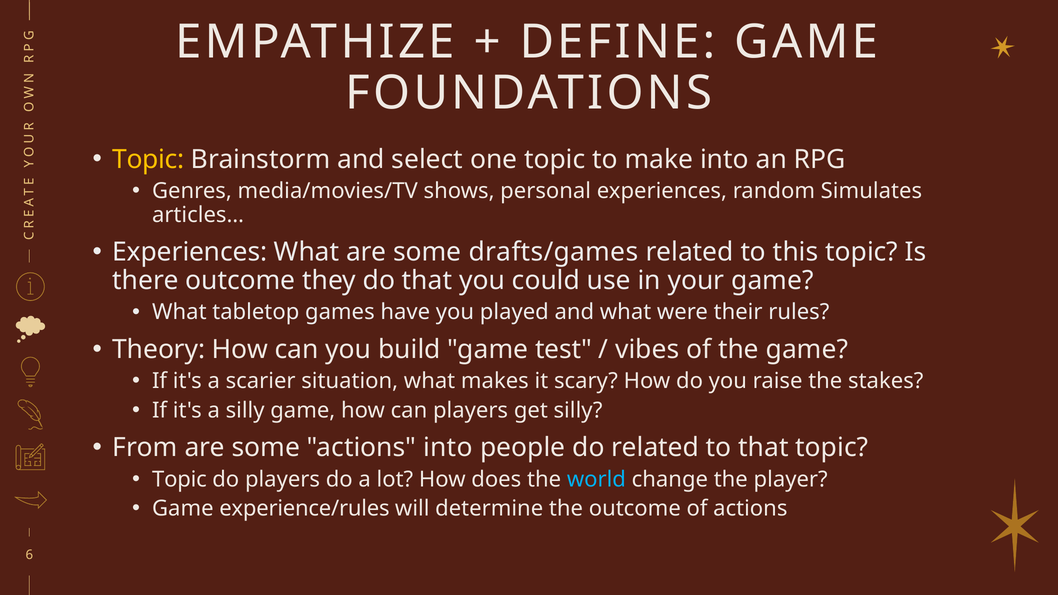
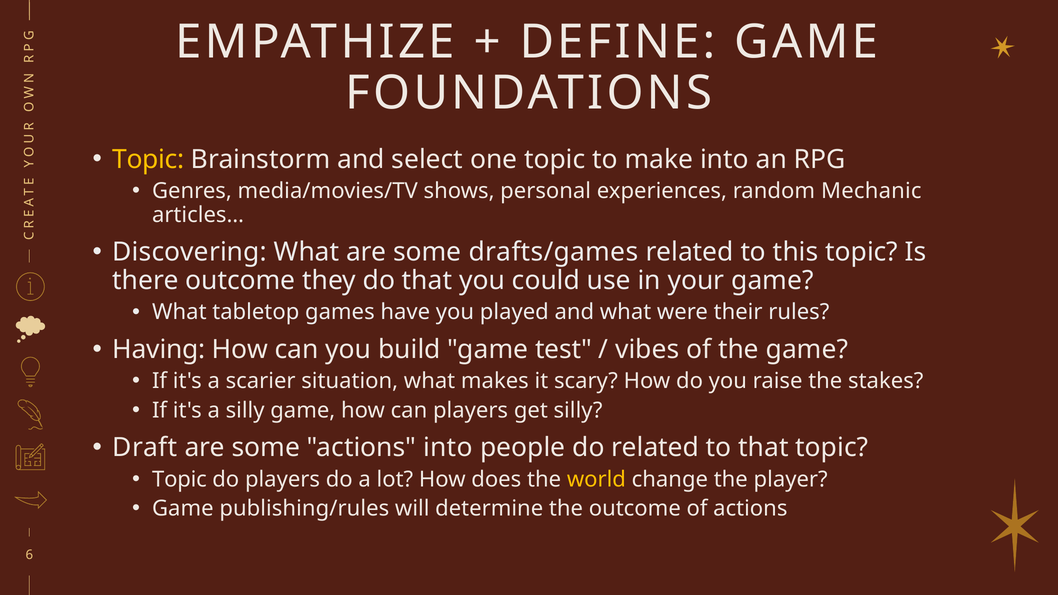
Simulates: Simulates -> Mechanic (871, 191)
Experiences: Experiences -> Discovering (190, 252)
Theory: Theory -> Having (159, 349)
From: From -> Draft (145, 448)
world colour: light blue -> yellow (596, 479)
experience/rules: experience/rules -> publishing/rules (304, 509)
